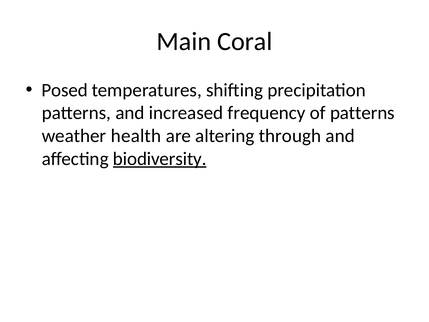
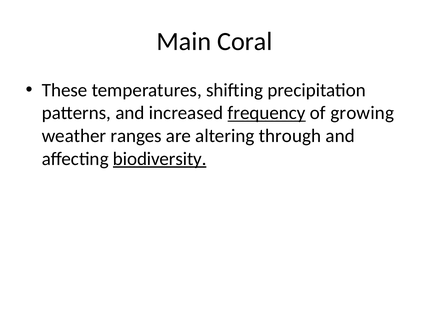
Posed: Posed -> These (65, 90)
frequency underline: none -> present (267, 113)
of patterns: patterns -> growing (362, 113)
health: health -> ranges (136, 136)
